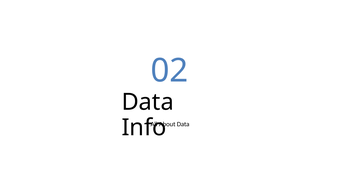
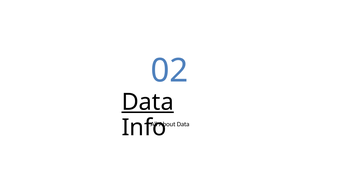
Data underline: none -> present (148, 102)
